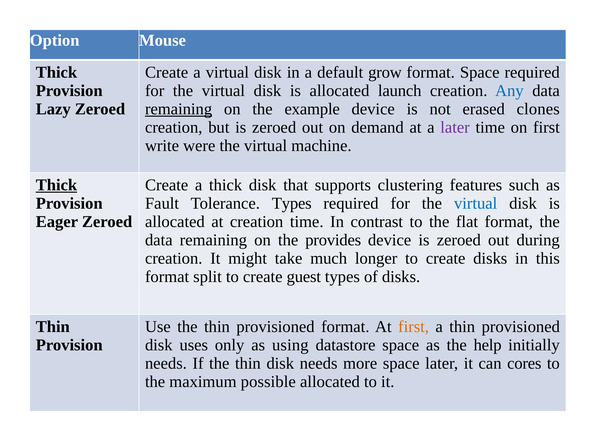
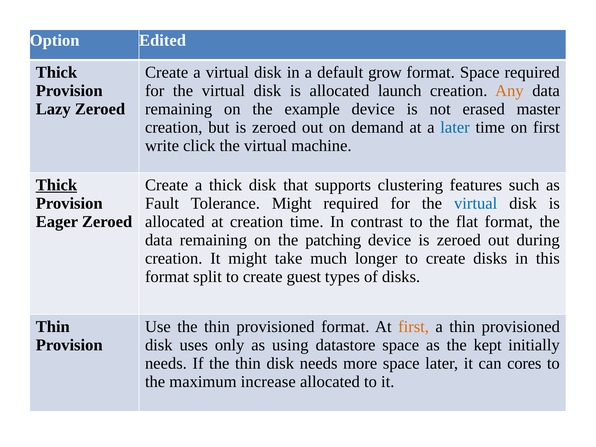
Mouse: Mouse -> Edited (163, 40)
Any colour: blue -> orange (509, 91)
remaining underline: present -> none (179, 109)
clones: clones -> master (538, 109)
later colour: purple -> blue (455, 127)
were: were -> click (199, 146)
Tolerance Types: Types -> Might (292, 203)
provides: provides -> patching (333, 240)
help: help -> kept (488, 345)
possible: possible -> increase (268, 382)
